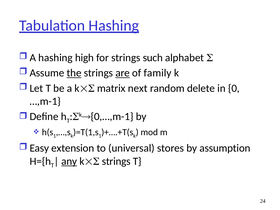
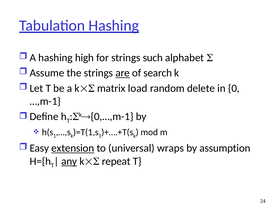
the underline: present -> none (74, 73)
family: family -> search (158, 73)
next: next -> load (138, 88)
extension underline: none -> present (73, 148)
stores: stores -> wraps (170, 148)
k strings: strings -> repeat (116, 161)
